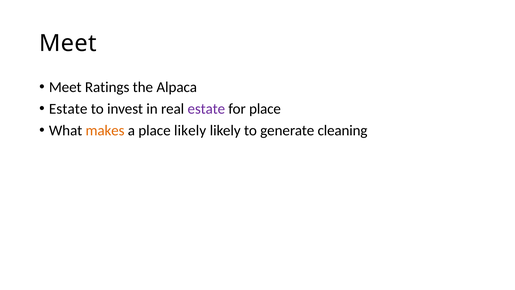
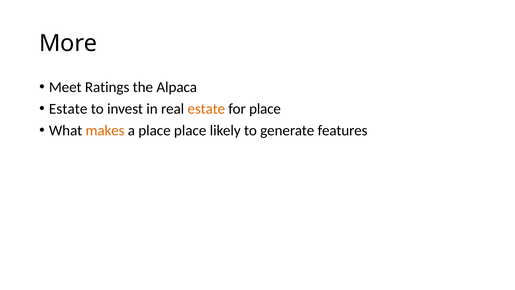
Meet: Meet -> More (68, 43)
estate colour: purple -> orange (206, 109)
place likely: likely -> place (190, 130)
cleaning: cleaning -> features (343, 130)
